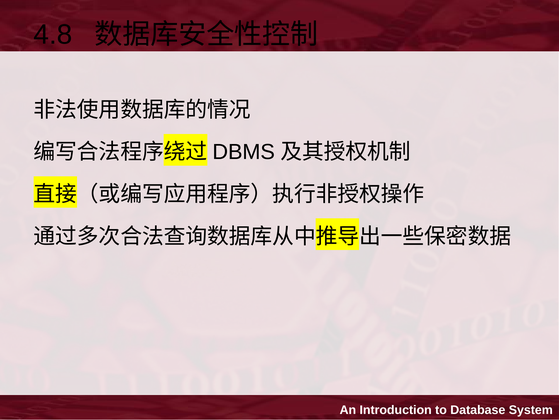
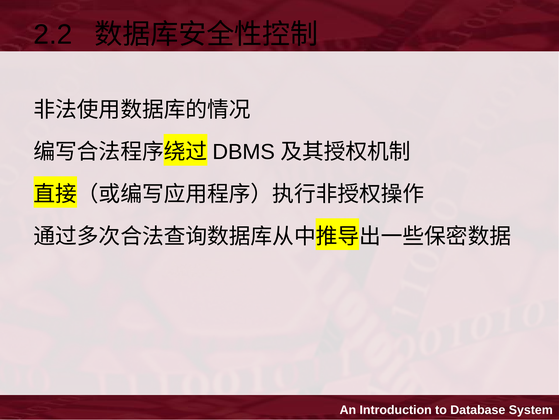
4.8: 4.8 -> 2.2 (53, 34)
